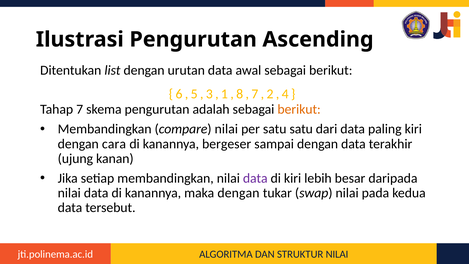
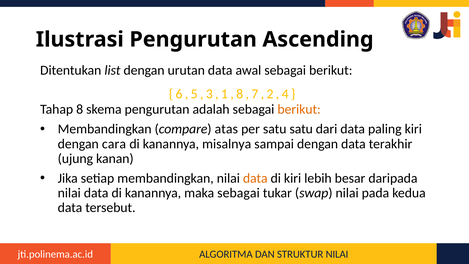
7: 7 -> 8 (80, 109)
compare nilai: nilai -> atas (226, 129)
bergeser: bergeser -> misalnya (227, 144)
data colour: purple -> orange (255, 178)
maka dengan: dengan -> sebagai (238, 193)
